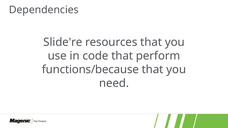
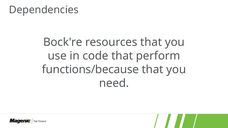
Slide're: Slide're -> Bock're (63, 42)
